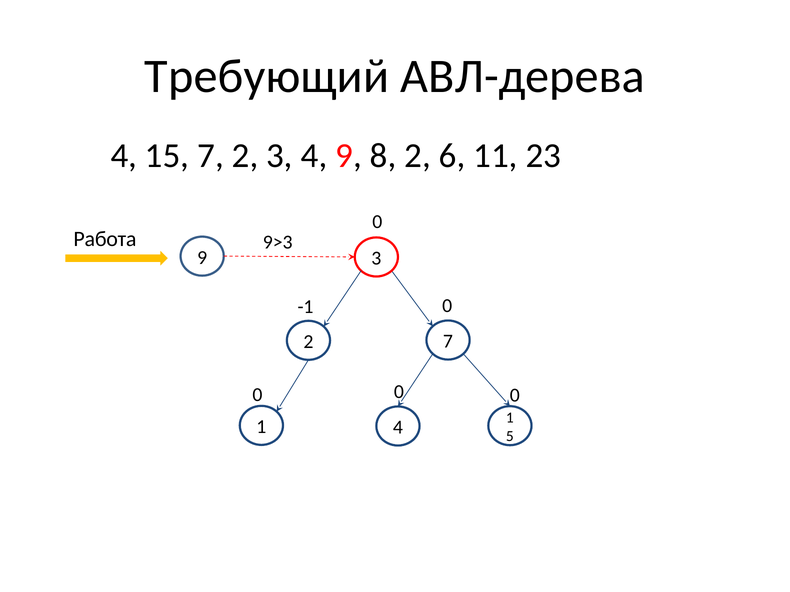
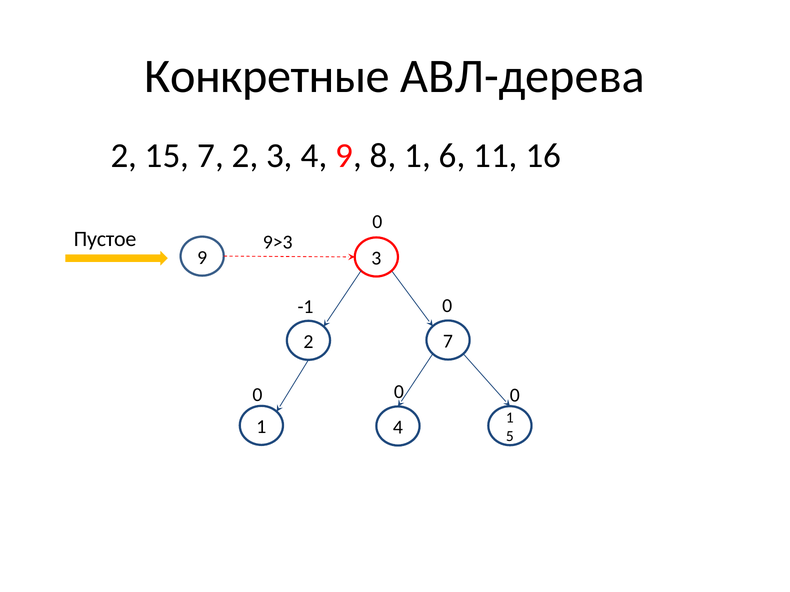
Требующий: Требующий -> Конкретные (267, 76)
4: 4 -> 2 (124, 156)
8 2: 2 -> 1 (418, 156)
23: 23 -> 16 (543, 156)
Работа: Работа -> Пустое (105, 239)
